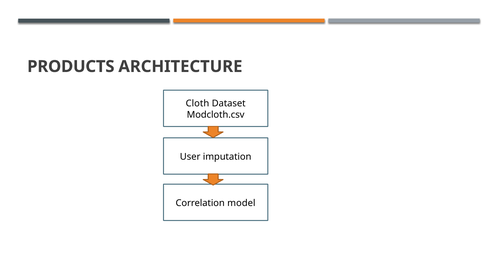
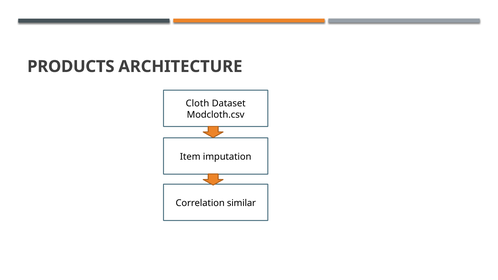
User: User -> Item (190, 157)
model: model -> similar (241, 203)
